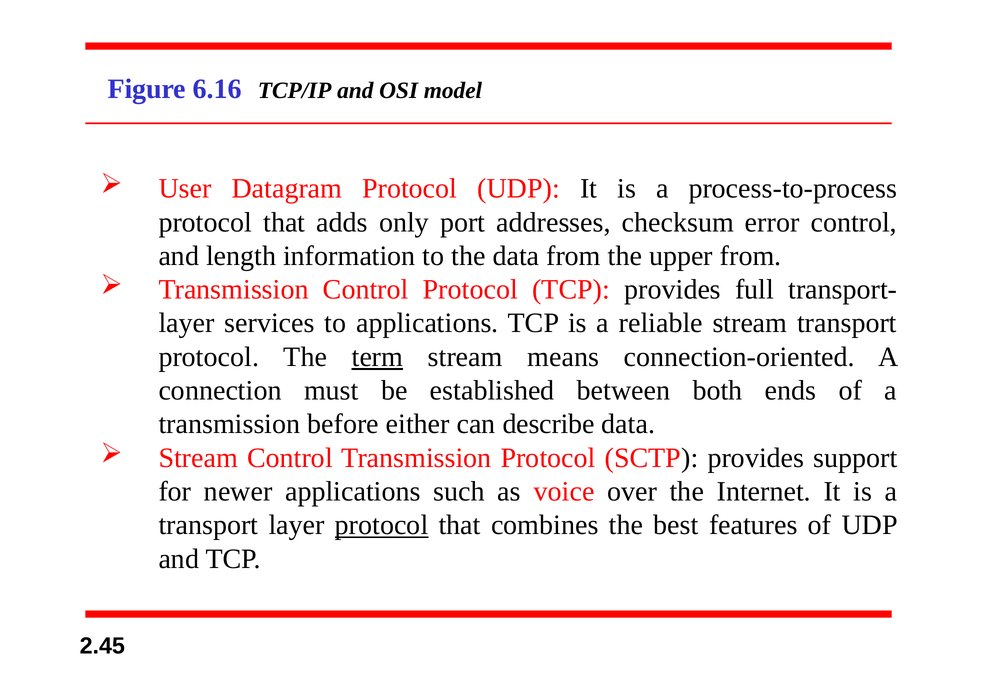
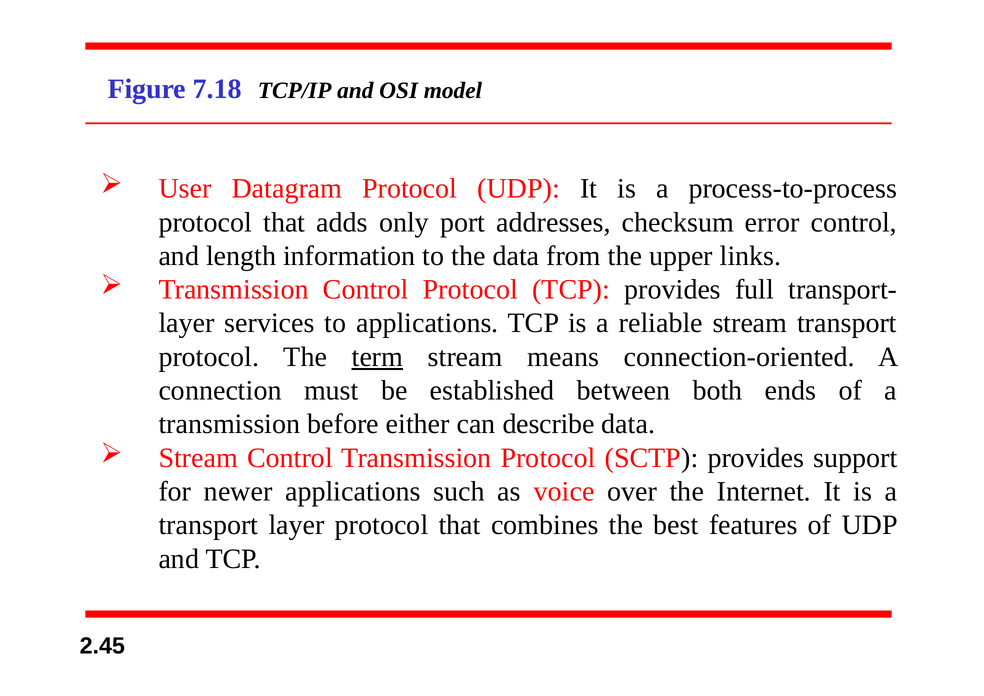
6.16: 6.16 -> 7.18 (217, 89)
upper from: from -> links (751, 256)
protocol underline: present -> none (382, 525)
